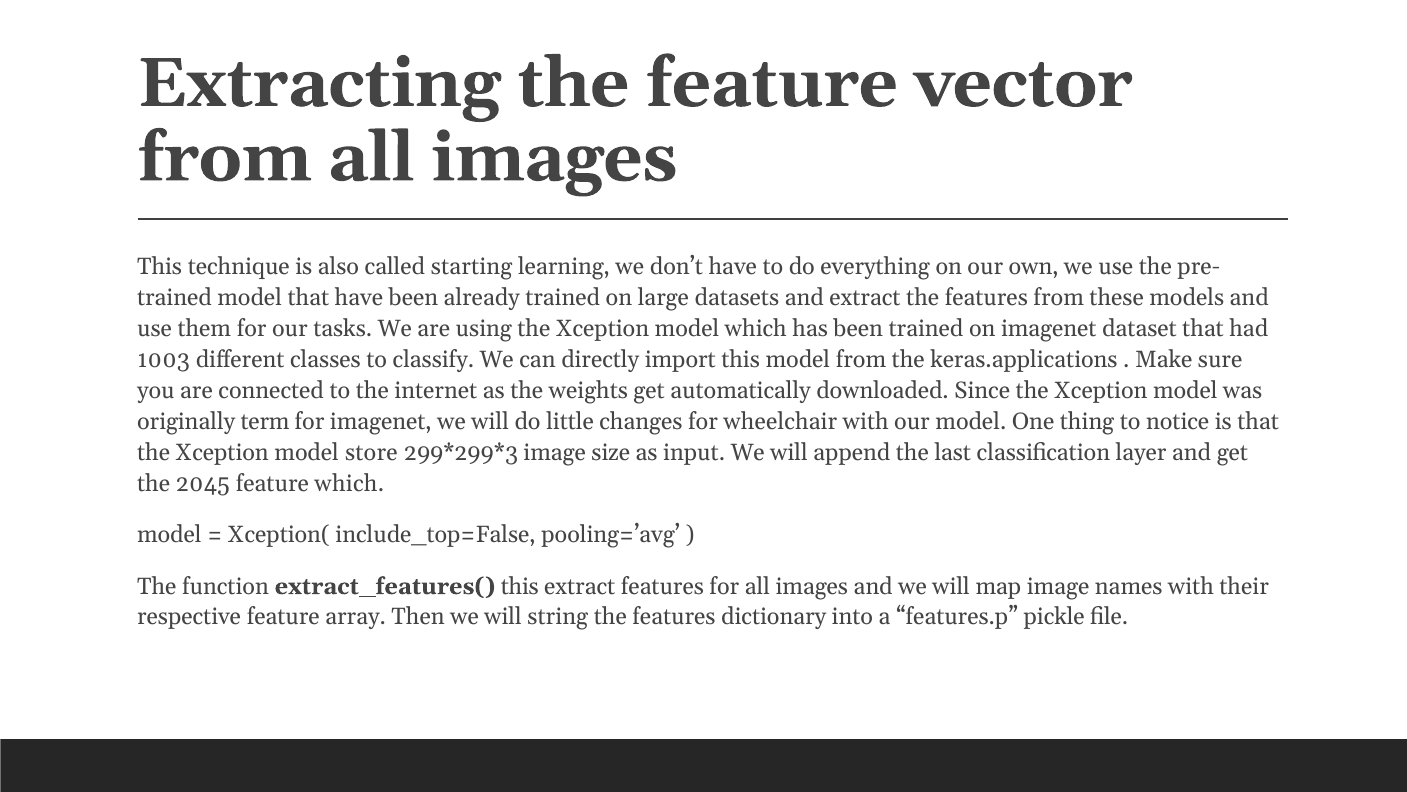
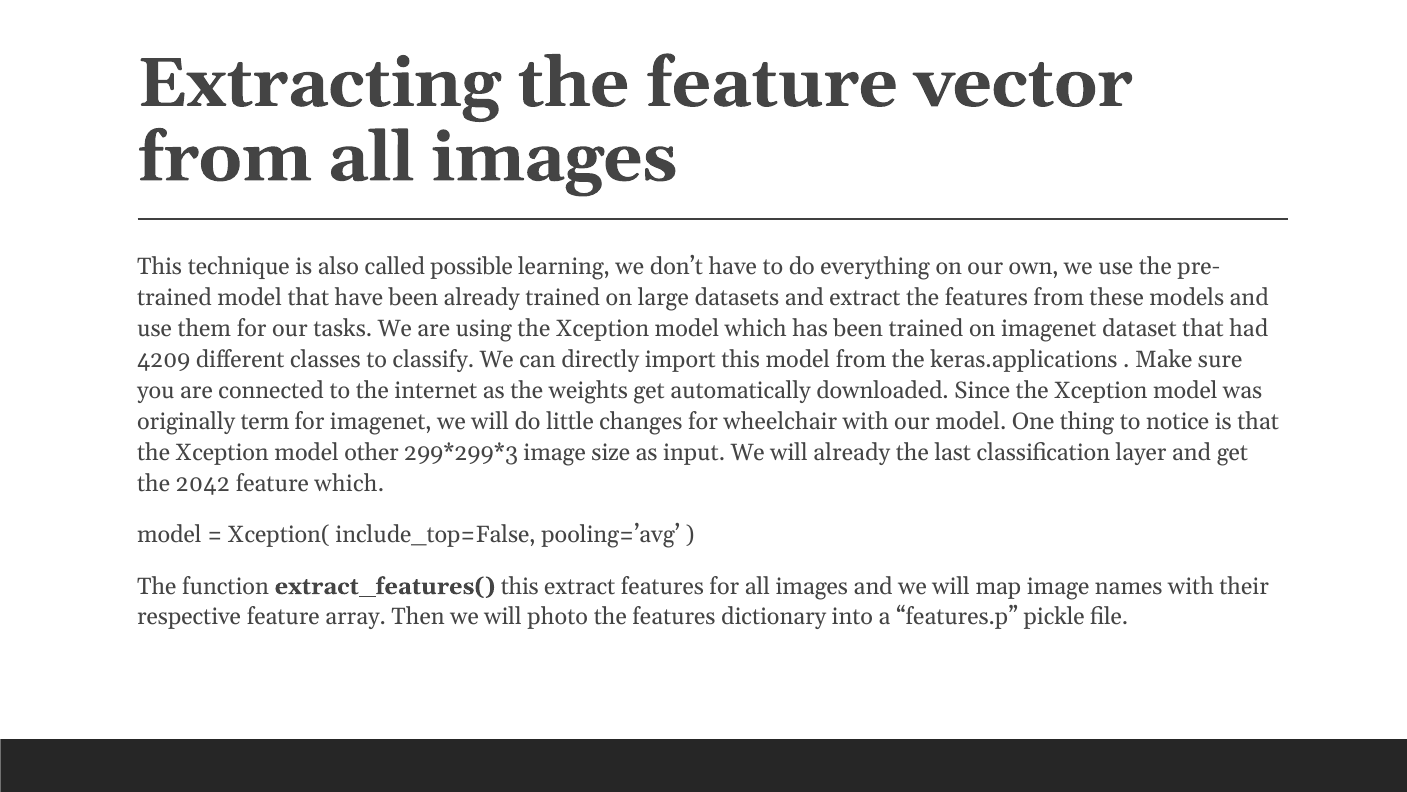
starting: starting -> possible (472, 267)
1003: 1003 -> 4209 (164, 360)
store: store -> other (372, 452)
will append: append -> already (852, 452)
2045: 2045 -> 2042 (203, 483)
string: string -> photo (558, 617)
